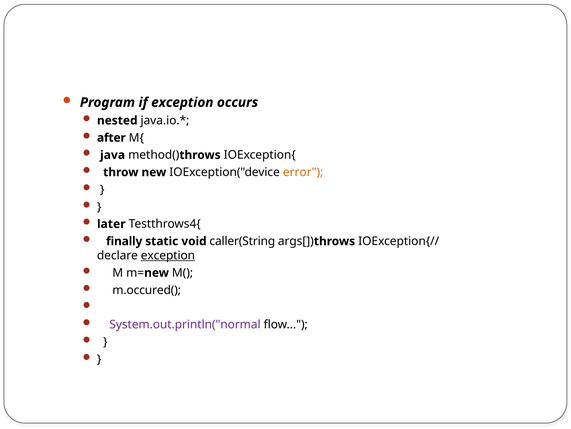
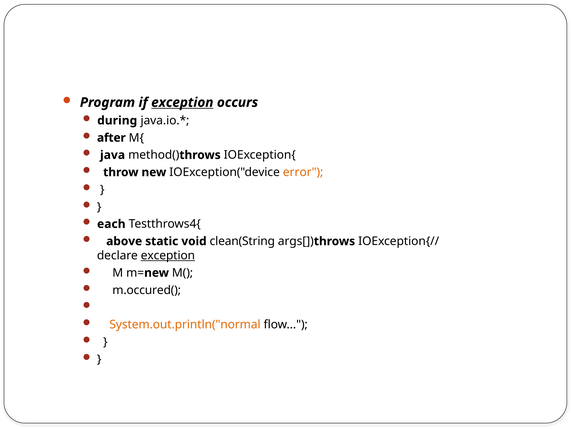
exception underline: none -> present (182, 102)
nested: nested -> during (117, 120)
later: later -> each (111, 224)
finally: finally -> above (124, 241)
caller(String: caller(String -> clean(String (242, 241)
System.out.println("normal colour: purple -> orange (185, 324)
